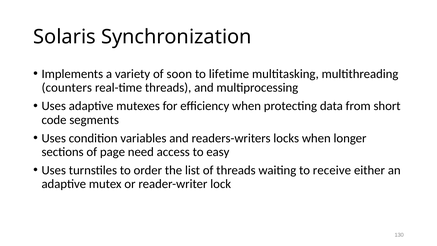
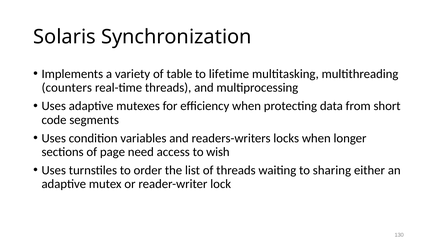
soon: soon -> table (179, 74)
easy: easy -> wish (218, 152)
receive: receive -> sharing (332, 170)
